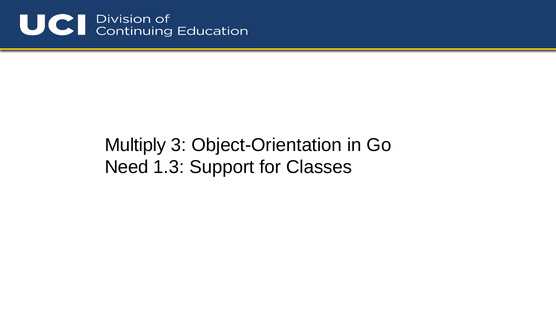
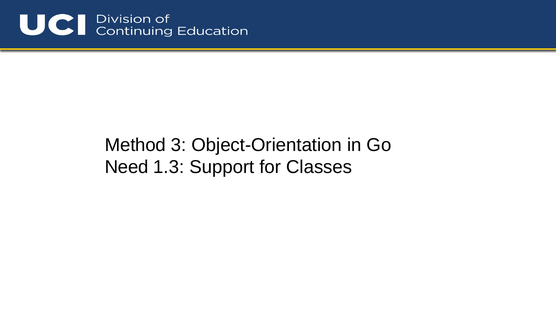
Multiply: Multiply -> Method (135, 145)
